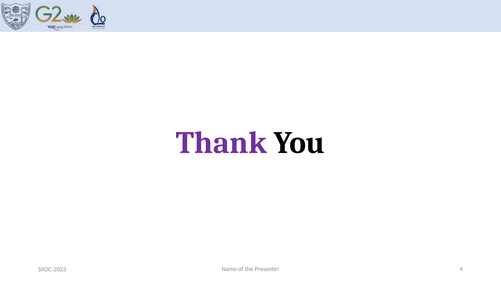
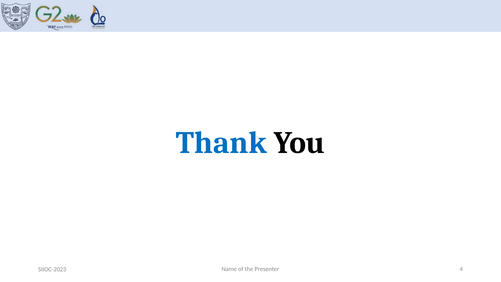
Thank colour: purple -> blue (221, 143)
